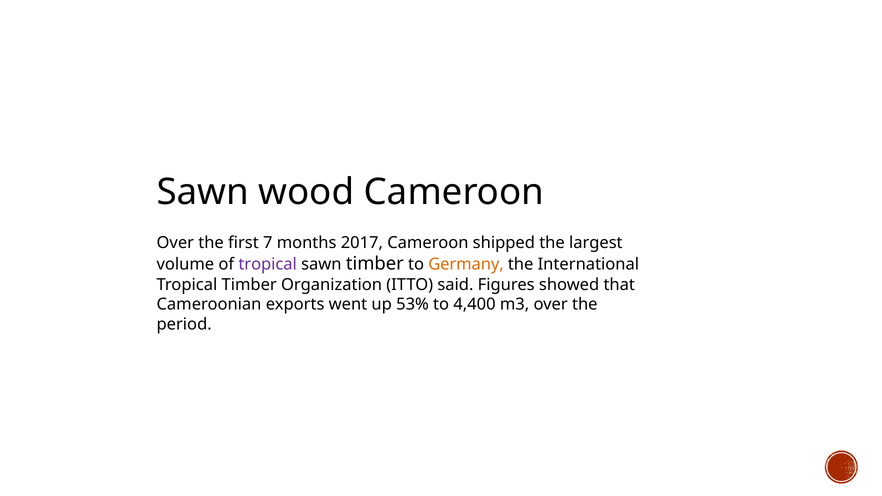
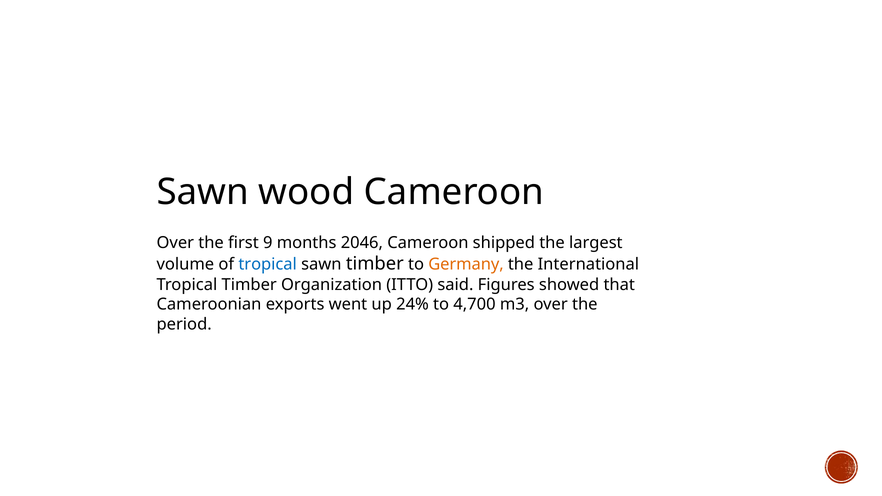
7: 7 -> 9 (268, 243)
2017: 2017 -> 2046 (362, 243)
tropical colour: purple -> blue (268, 264)
53%: 53% -> 24% (413, 305)
4,400: 4,400 -> 4,700 (474, 305)
